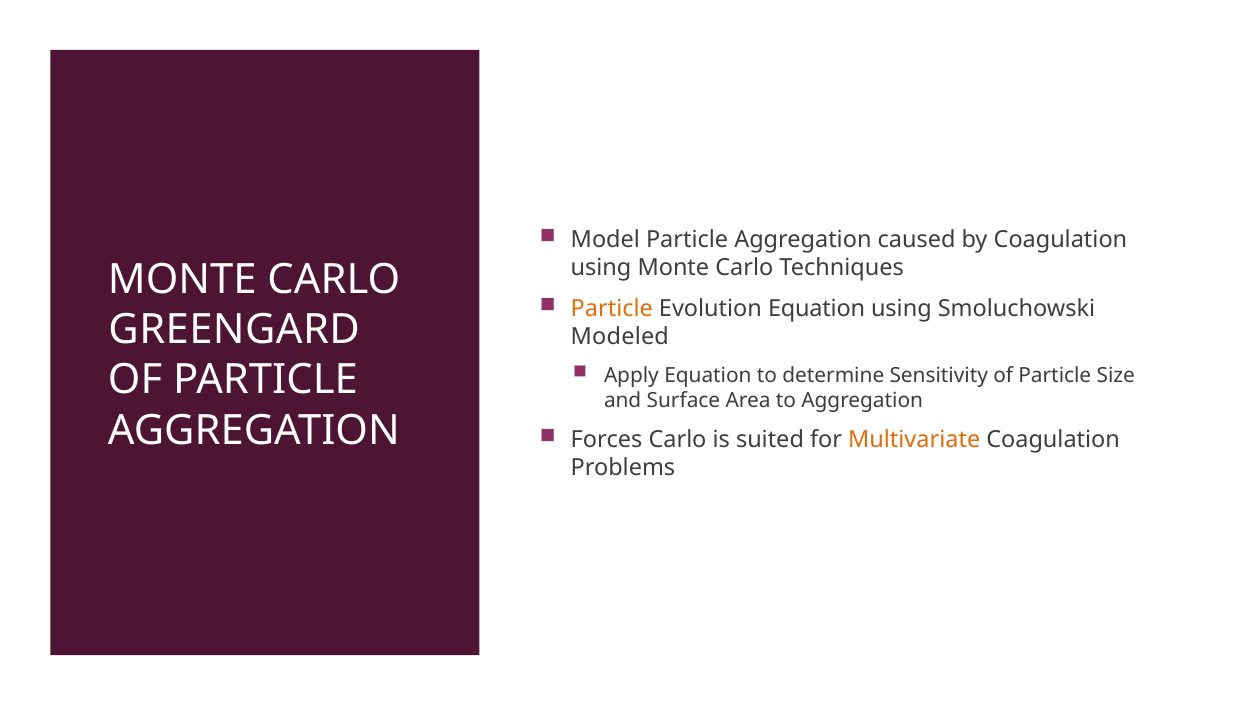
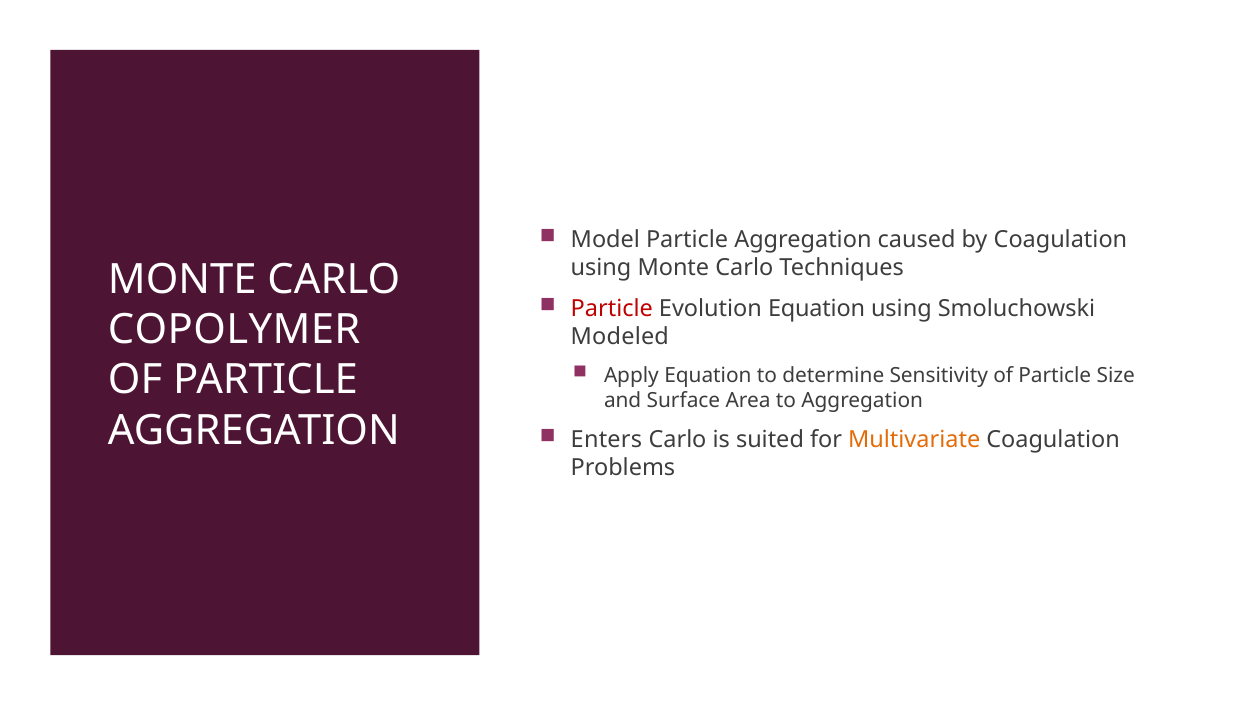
Particle colour: orange -> red (612, 309)
GREENGARD: GREENGARD -> COPOLYMER (234, 330)
Forces: Forces -> Enters (606, 440)
